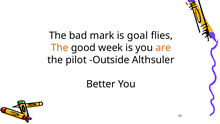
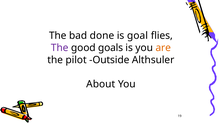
mark: mark -> done (102, 36)
The colour: orange -> purple (60, 48)
week: week -> goals (111, 48)
Better: Better -> About (101, 84)
